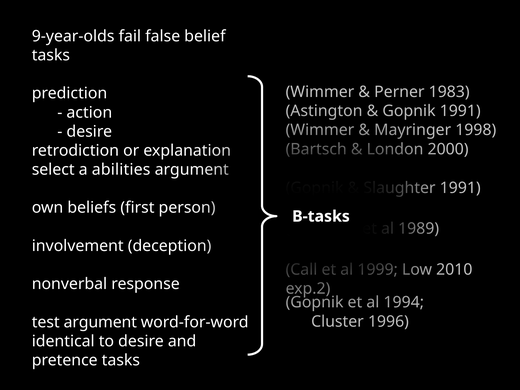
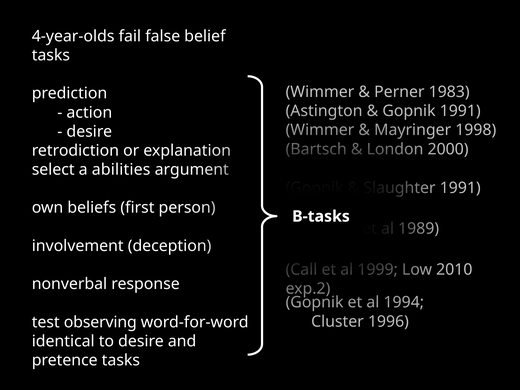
9-year-olds: 9-year-olds -> 4-year-olds (73, 36)
test argument: argument -> observing (100, 322)
